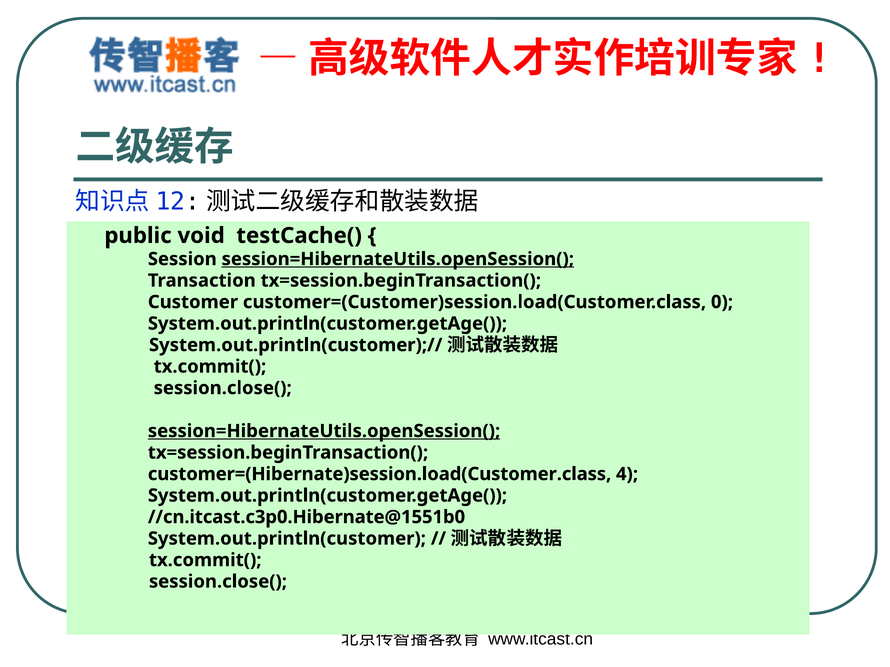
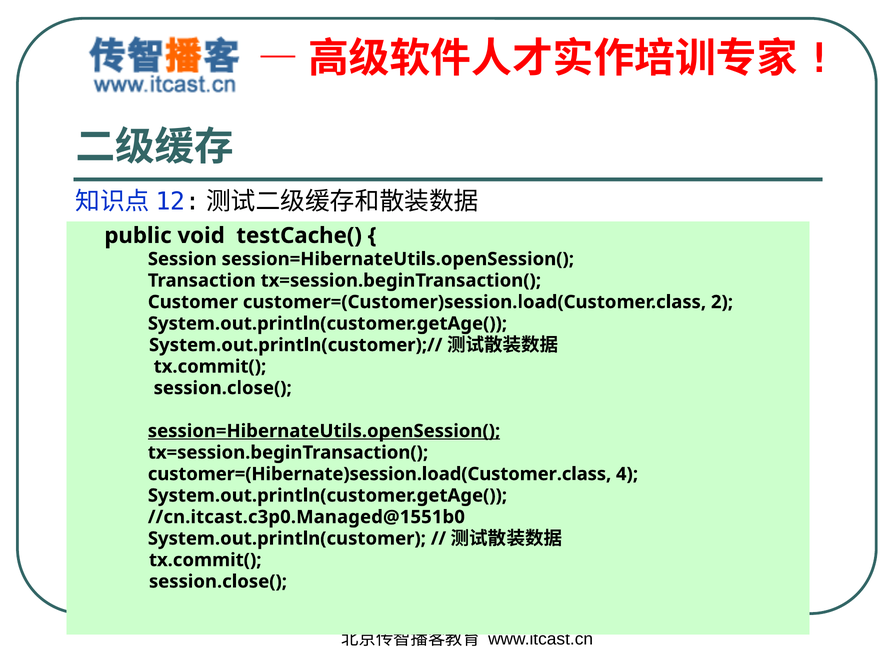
session=HibernateUtils.openSession( underline: present -> none (398, 259)
0: 0 -> 2 (722, 302)
//cn.itcast.c3p0.Hibernate@1551b0: //cn.itcast.c3p0.Hibernate@1551b0 -> //cn.itcast.c3p0.Managed@1551b0 (306, 517)
